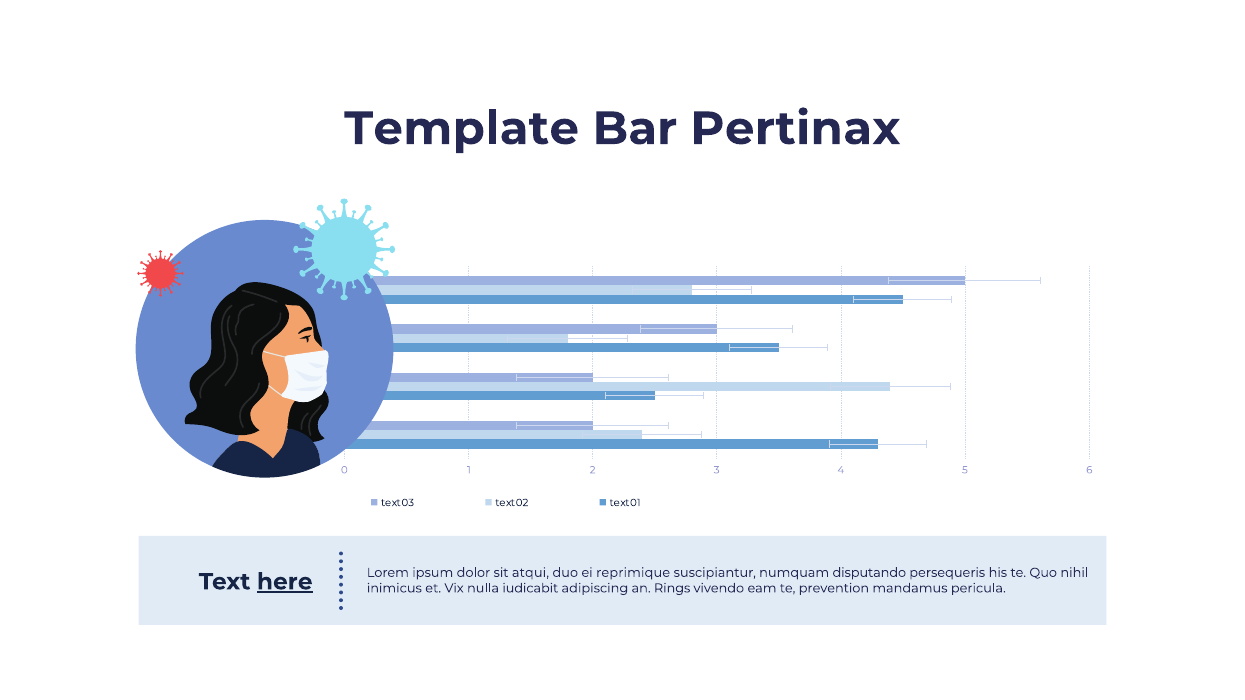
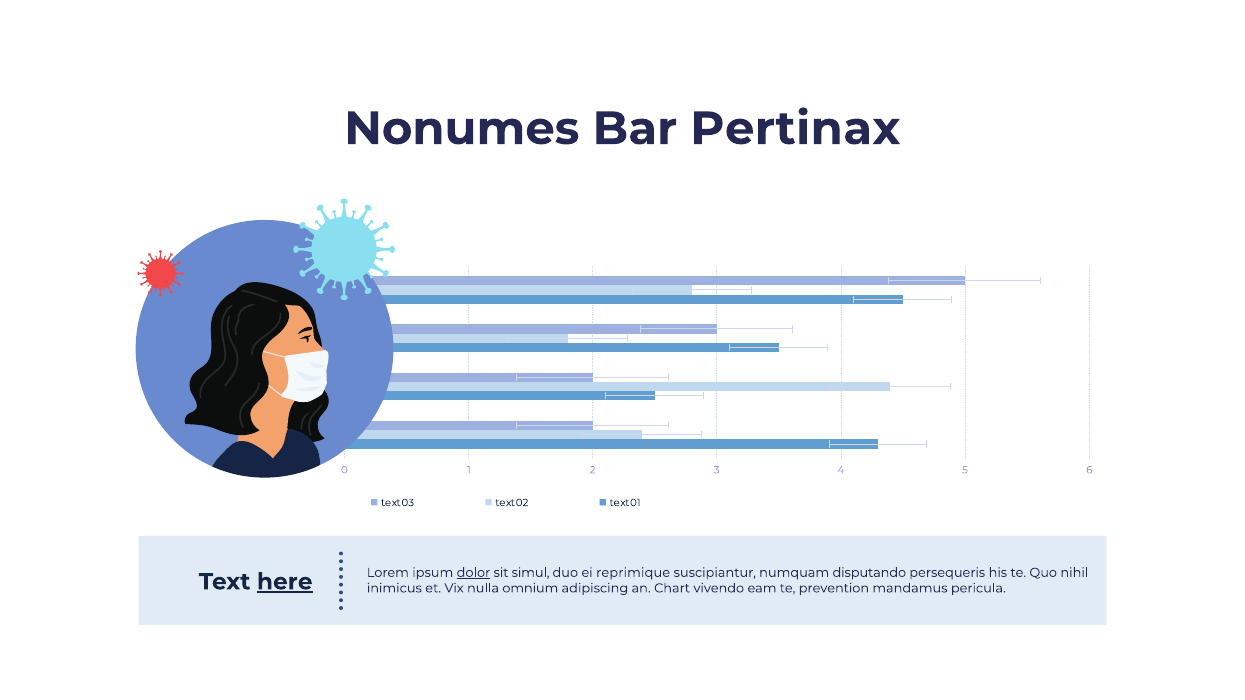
Template: Template -> Nonumes (462, 129)
dolor underline: none -> present (473, 573)
atqui: atqui -> simul (531, 573)
iudicabit: iudicabit -> omnium (530, 588)
Rings: Rings -> Chart (672, 588)
